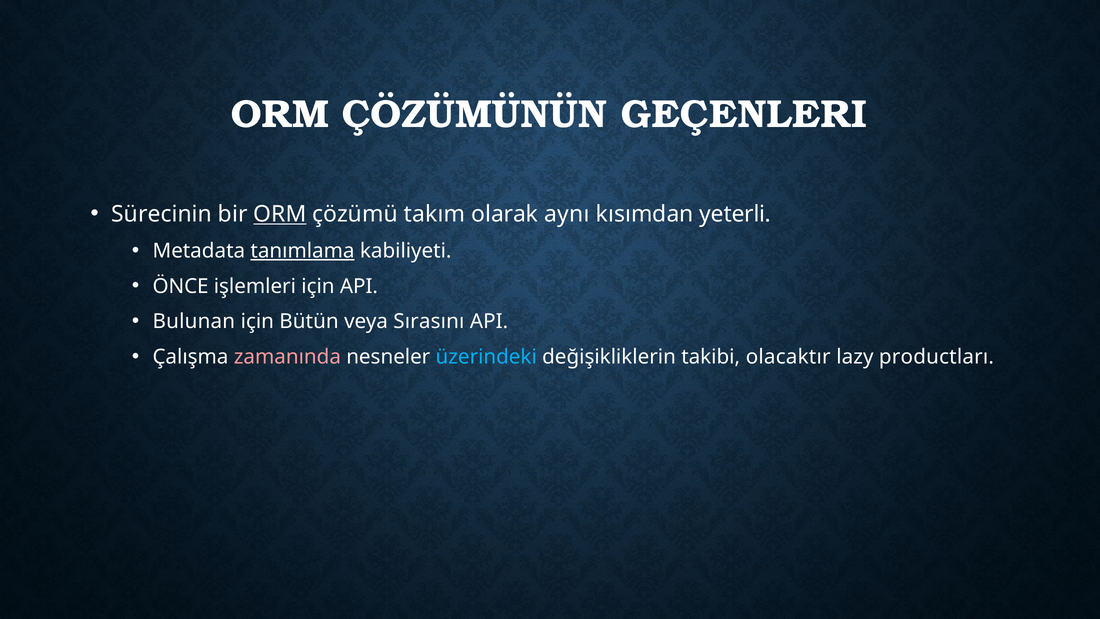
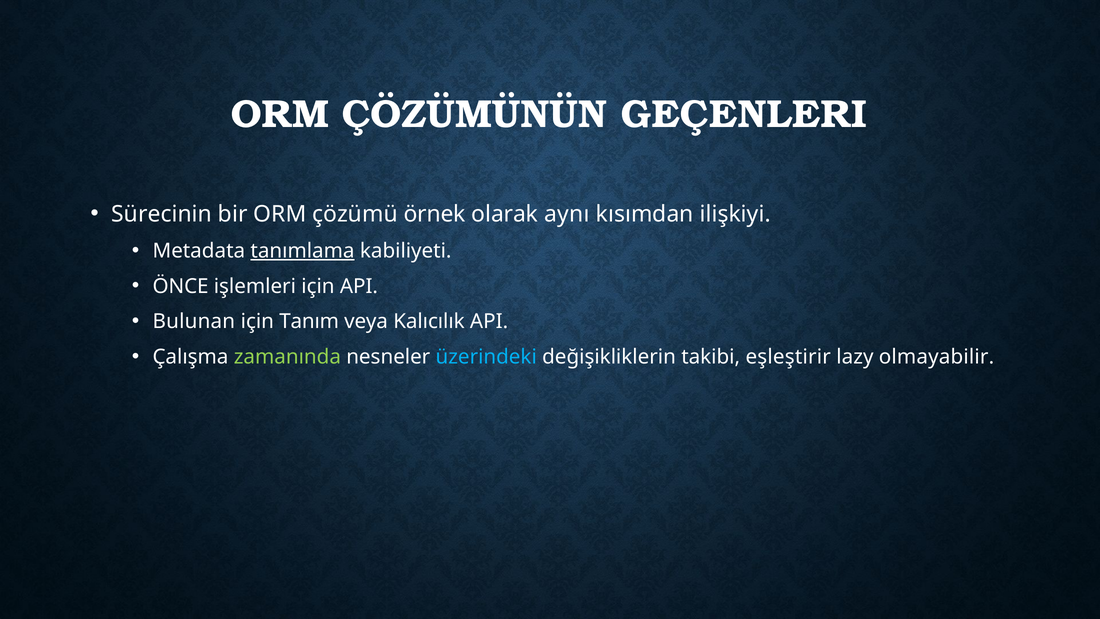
ORM underline: present -> none (280, 214)
takım: takım -> örnek (435, 214)
yeterli: yeterli -> ilişkiyi (735, 214)
Bütün: Bütün -> Tanım (309, 322)
Sırasını: Sırasını -> Kalıcılık (429, 322)
zamanında colour: pink -> light green (287, 357)
olacaktır: olacaktır -> eşleştirir (788, 357)
productları: productları -> olmayabilir (936, 357)
